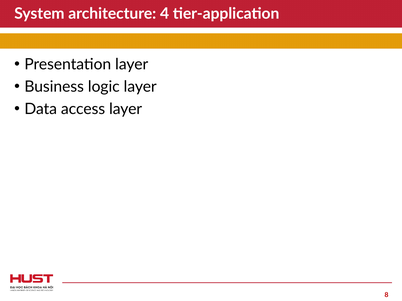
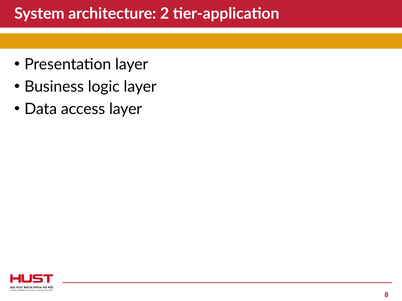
4: 4 -> 2 (165, 14)
